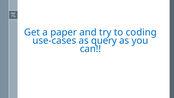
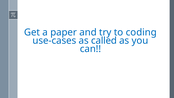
query: query -> called (104, 41)
